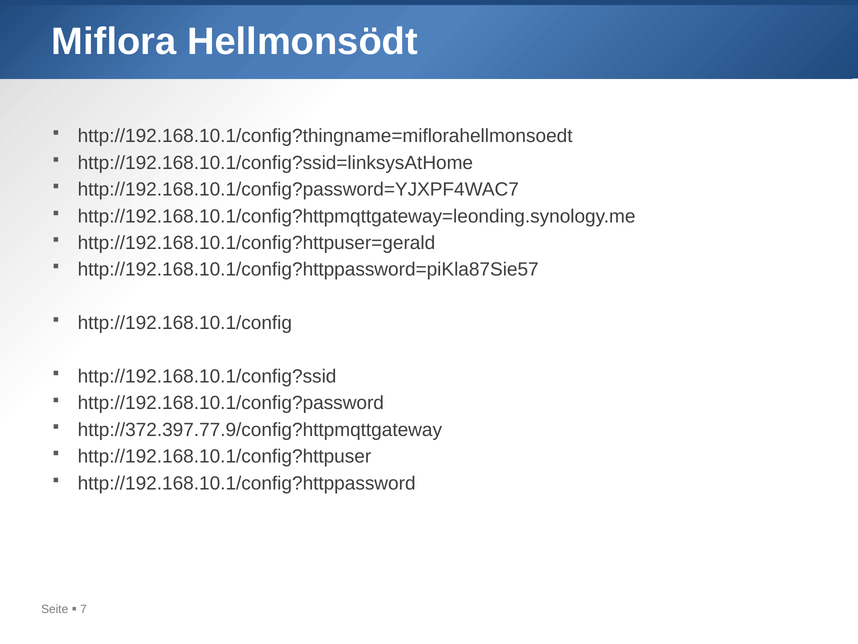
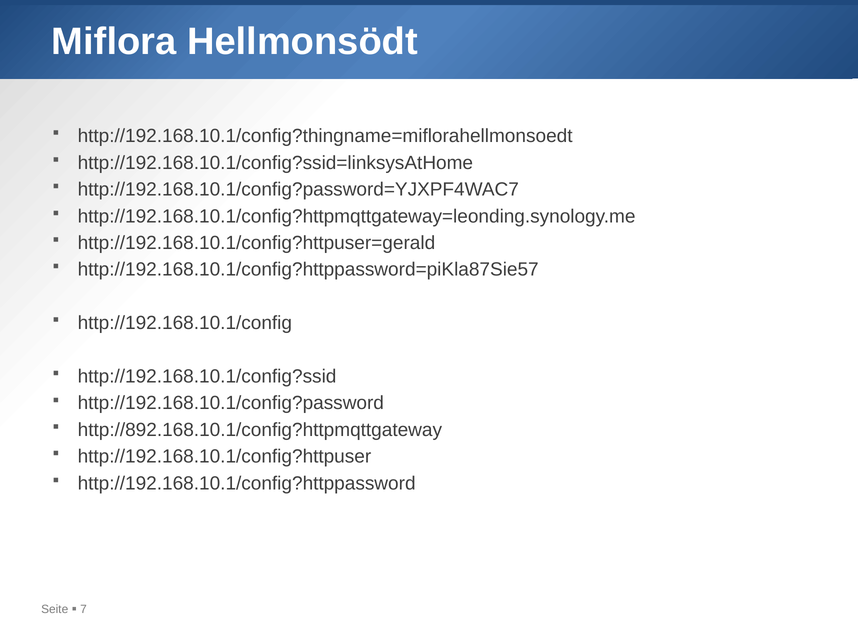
http://372.397.77.9/config?httpmqttgateway: http://372.397.77.9/config?httpmqttgateway -> http://892.168.10.1/config?httpmqttgateway (260, 430)
